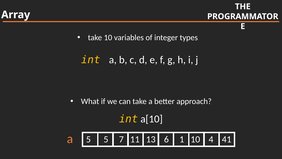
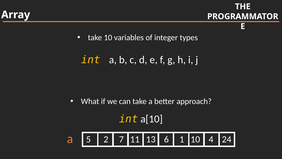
5 5: 5 -> 2 (106, 139)
41: 41 -> 24 (227, 139)
